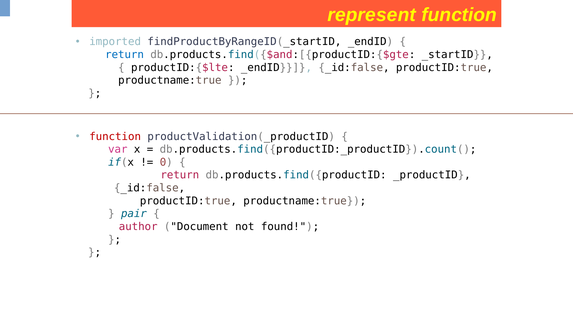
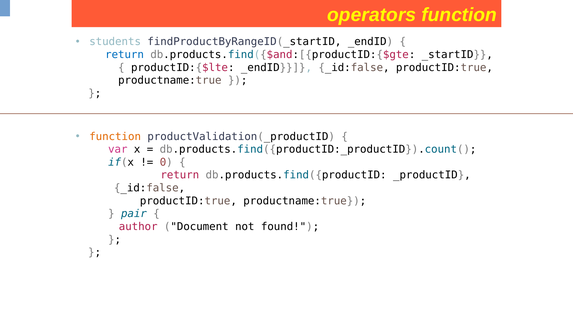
represent: represent -> operators (372, 15)
imported: imported -> students (115, 42)
function colour: red -> orange (115, 137)
